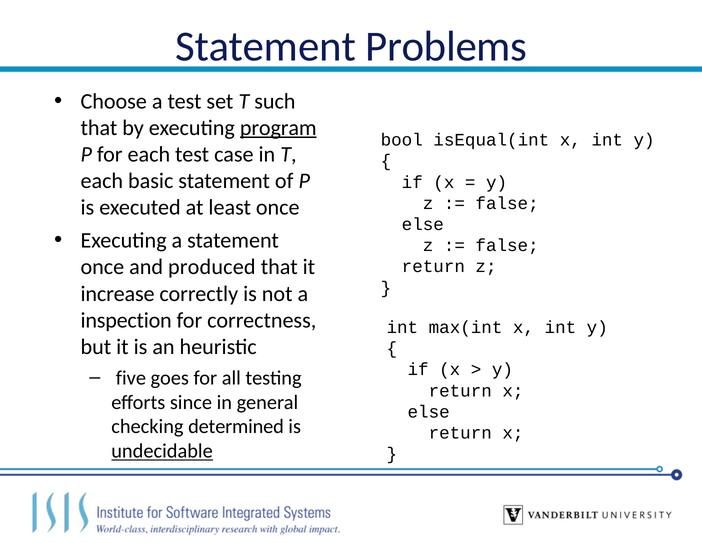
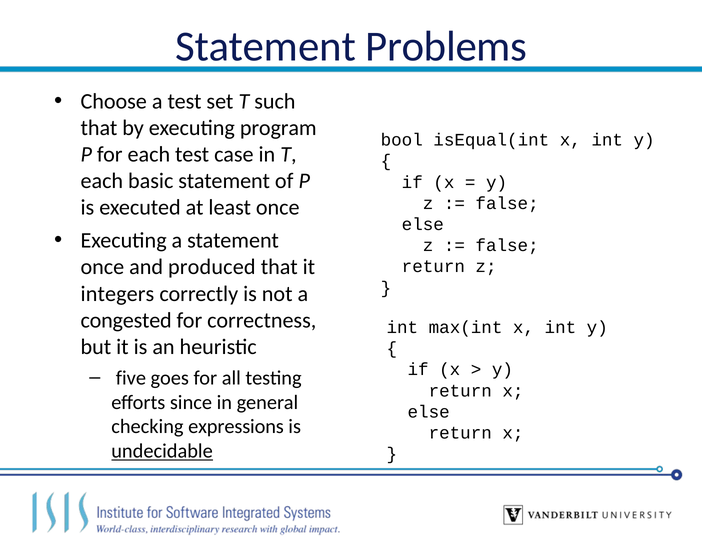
program underline: present -> none (278, 128)
increase: increase -> integers (117, 293)
inspection: inspection -> congested (126, 320)
determined: determined -> expressions (236, 426)
